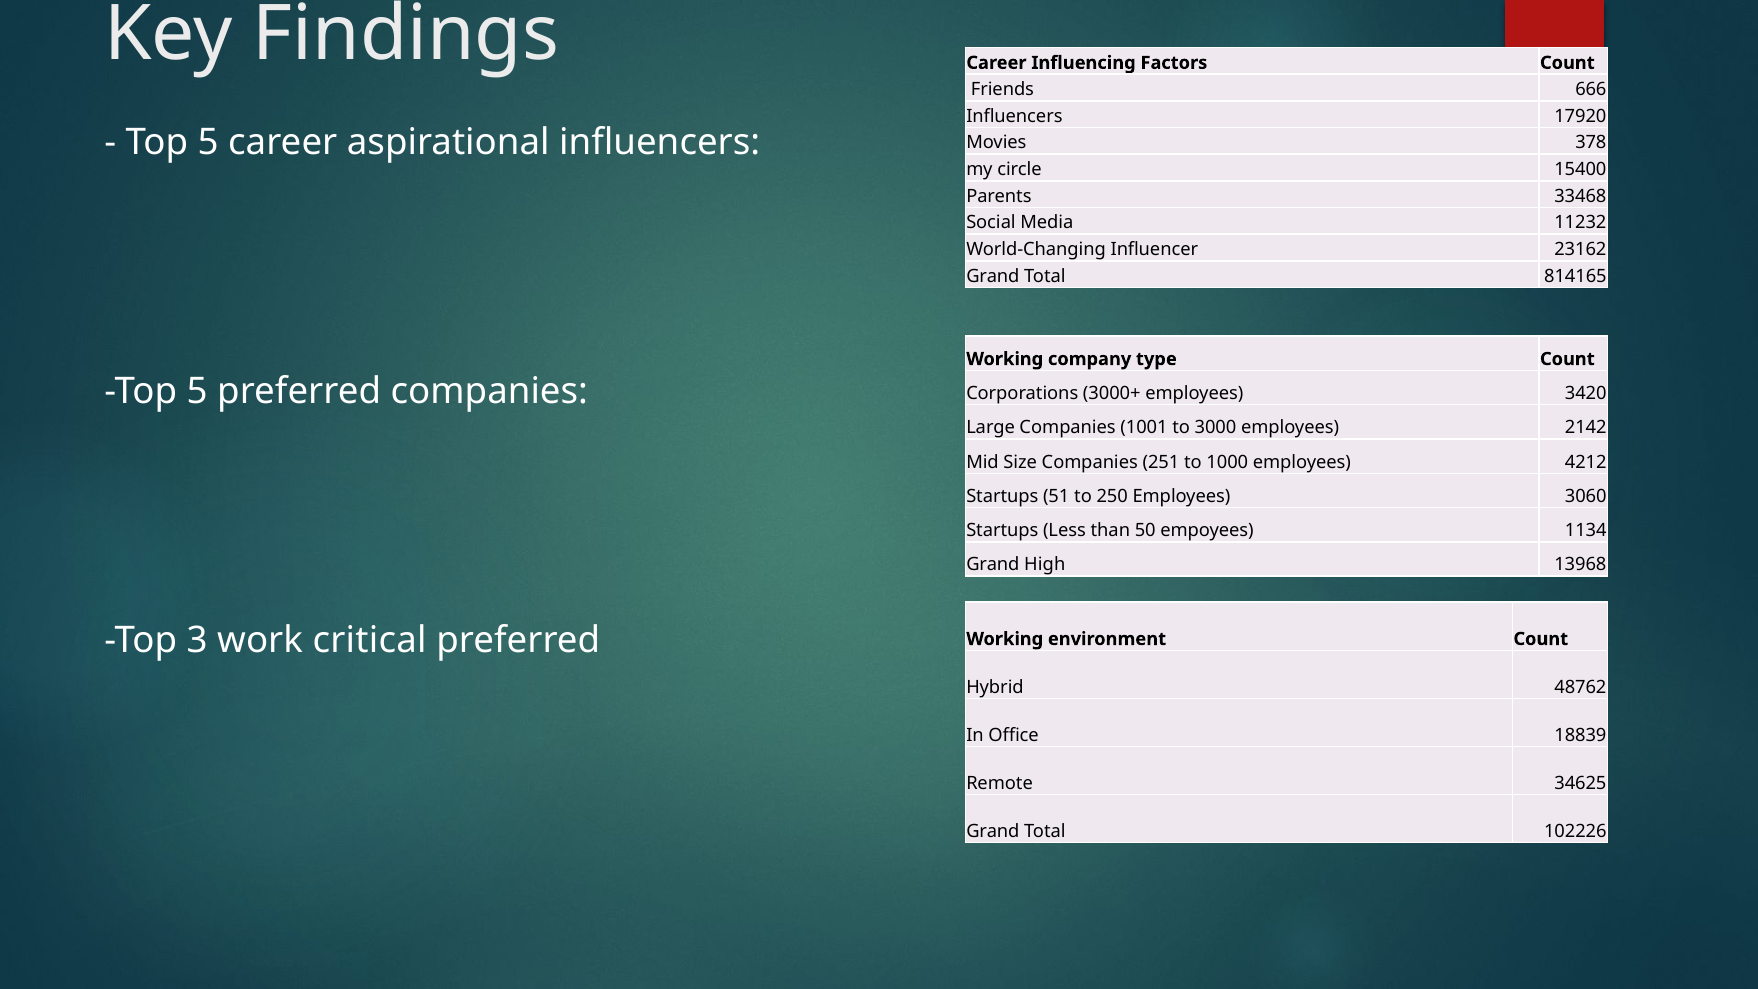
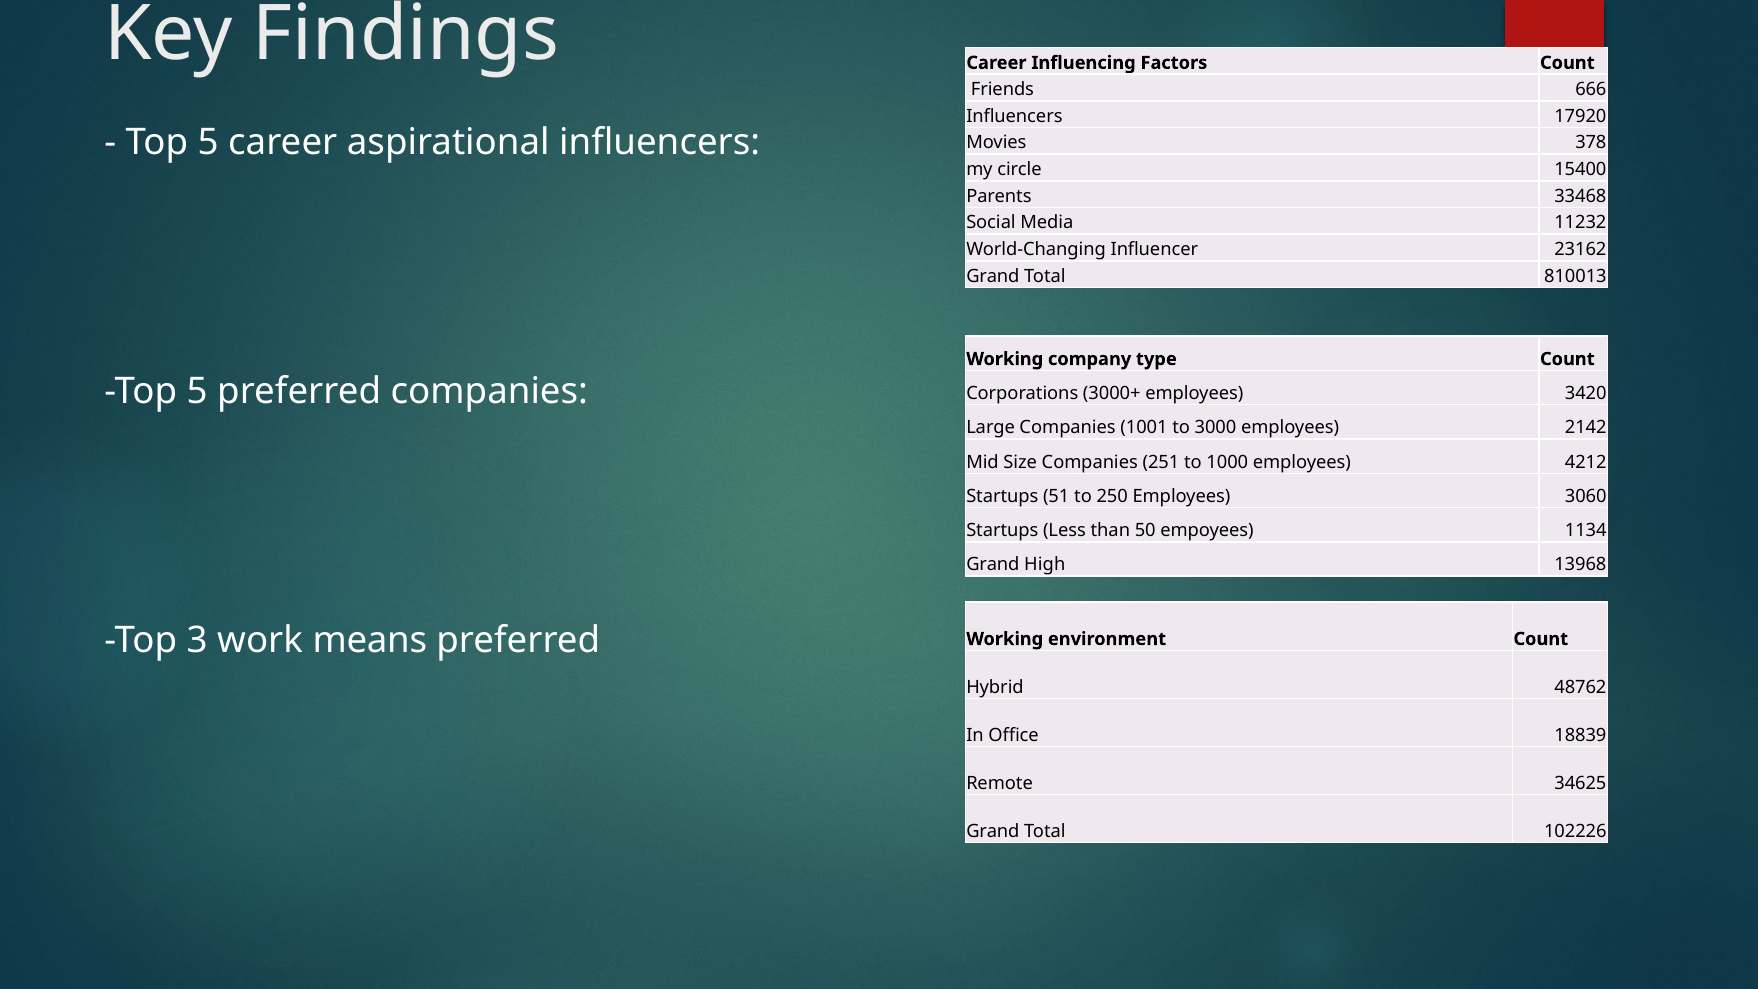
814165: 814165 -> 810013 (1575, 276)
critical: critical -> means (370, 640)
